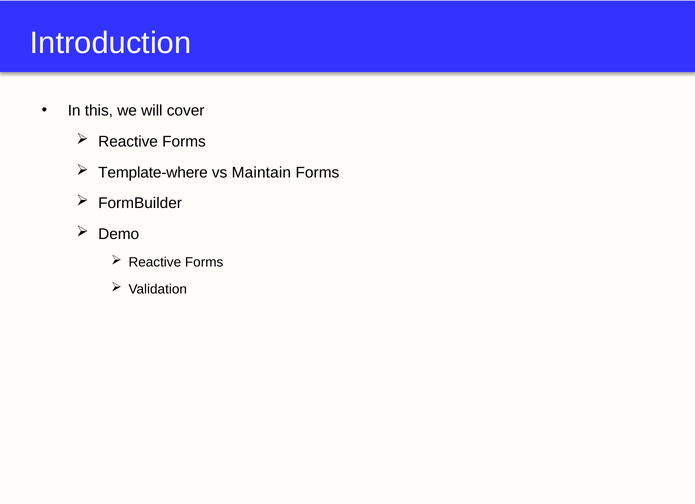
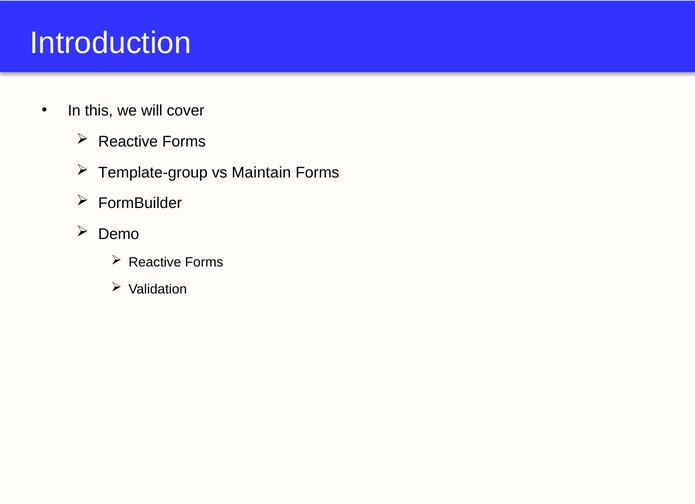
Template-where: Template-where -> Template-group (153, 172)
